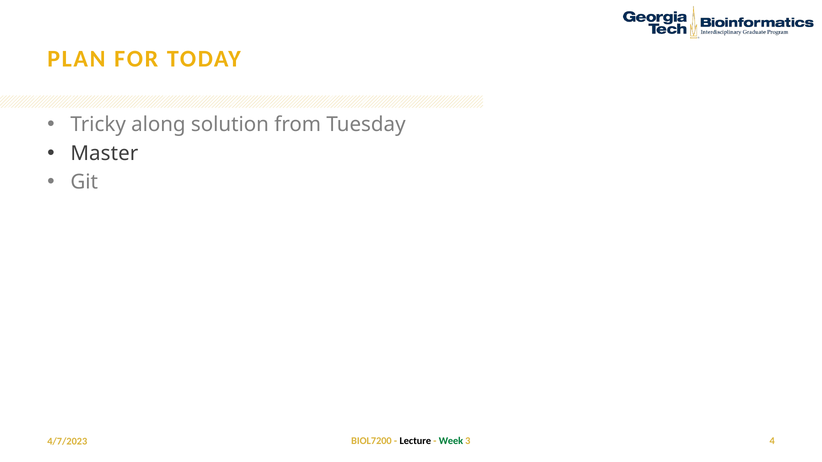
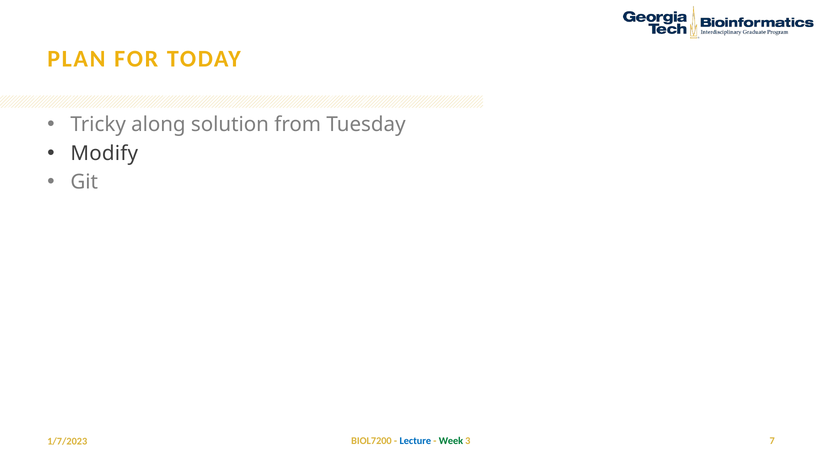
Master: Master -> Modify (104, 154)
Lecture colour: black -> blue (415, 441)
4: 4 -> 7 (772, 441)
4/7/2023: 4/7/2023 -> 1/7/2023 (67, 442)
